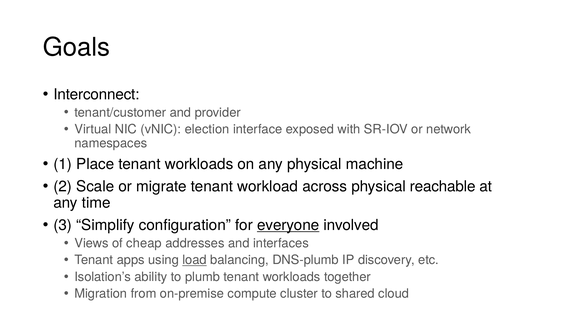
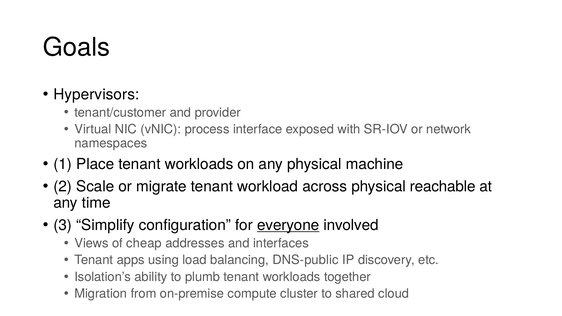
Interconnect: Interconnect -> Hypervisors (96, 94)
election: election -> process (207, 129)
load underline: present -> none (195, 260)
DNS-plumb: DNS-plumb -> DNS-public (305, 260)
